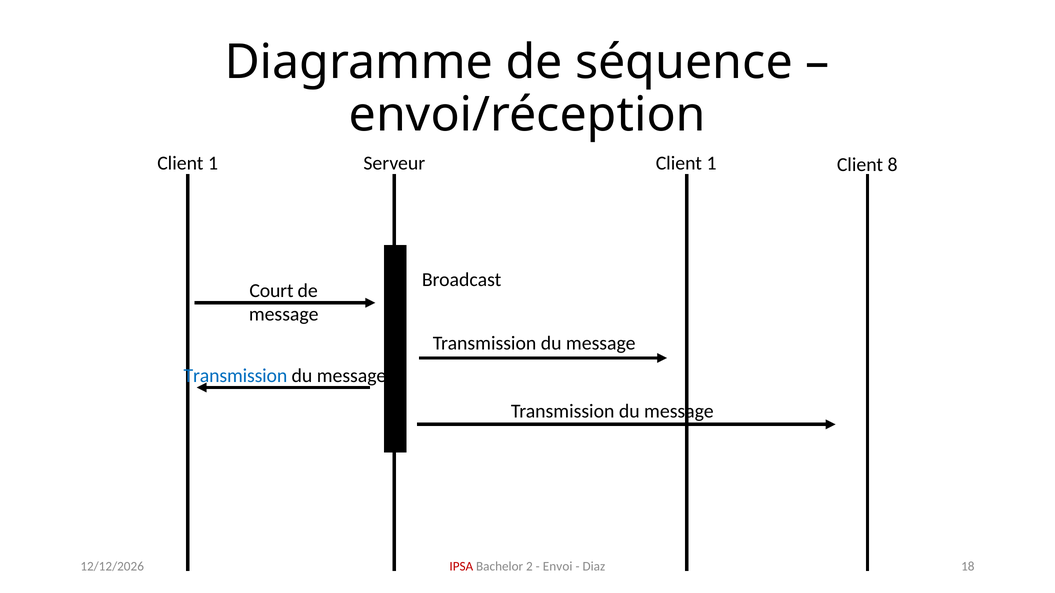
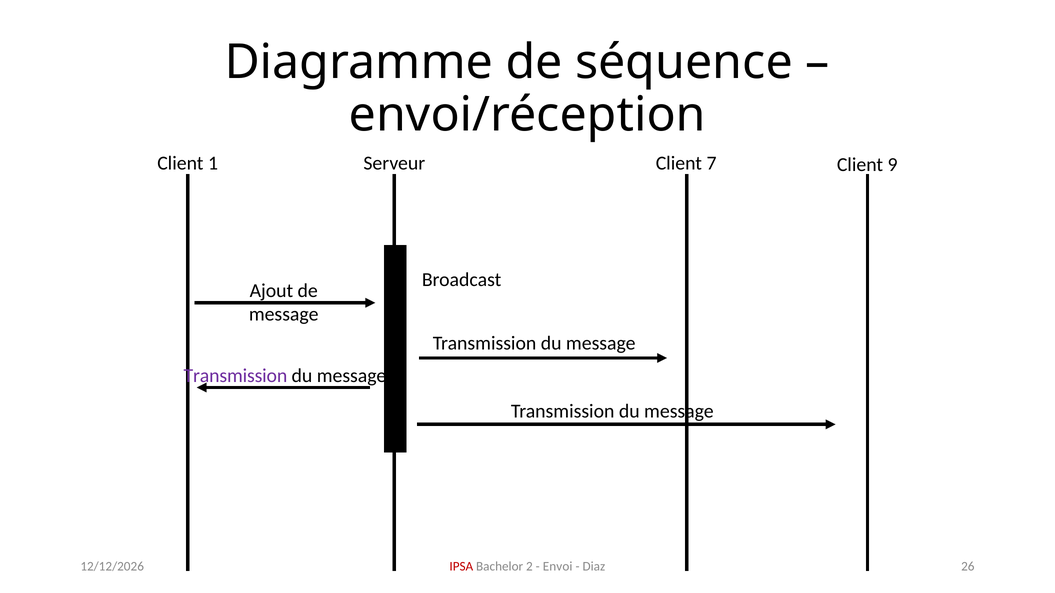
1: 1 -> 7 (712, 163)
8: 8 -> 9 (893, 165)
Court: Court -> Ajout (271, 291)
Transmission colour: blue -> purple (235, 376)
18: 18 -> 26 (968, 567)
